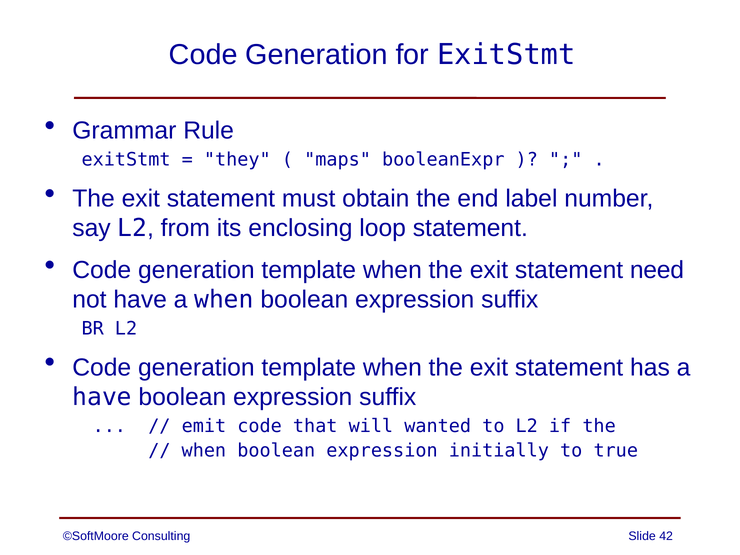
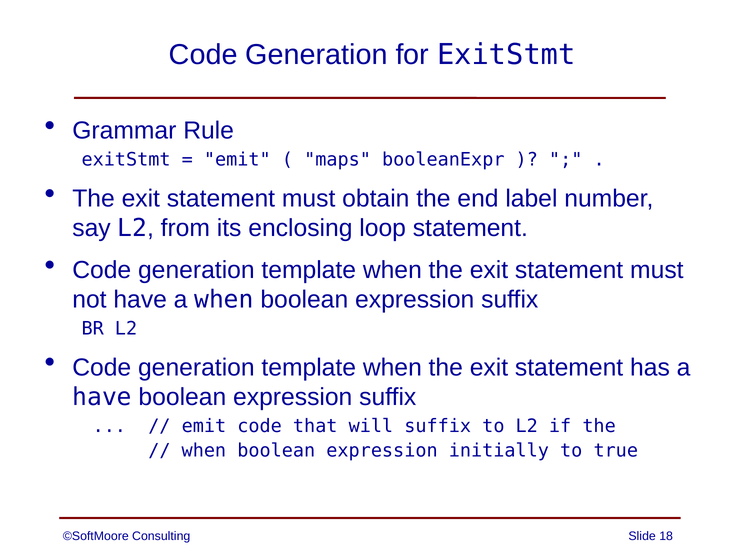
they: they -> emit (237, 160)
need: need -> must (657, 270)
will wanted: wanted -> suffix (438, 426)
42: 42 -> 18 (666, 536)
